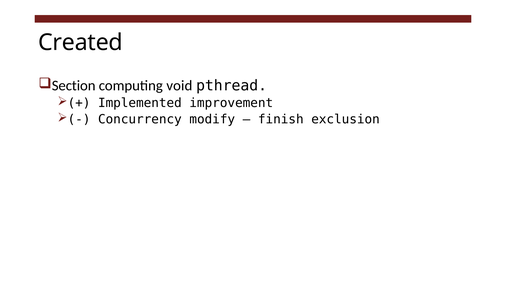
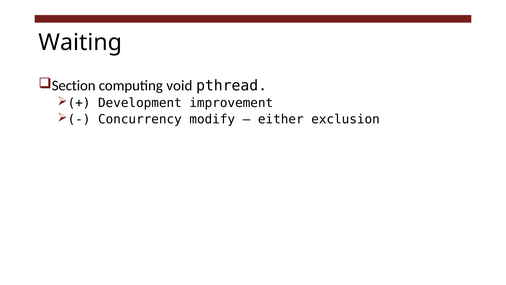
Created: Created -> Waiting (80, 43)
Implemented: Implemented -> Development (140, 103)
finish: finish -> either (281, 119)
